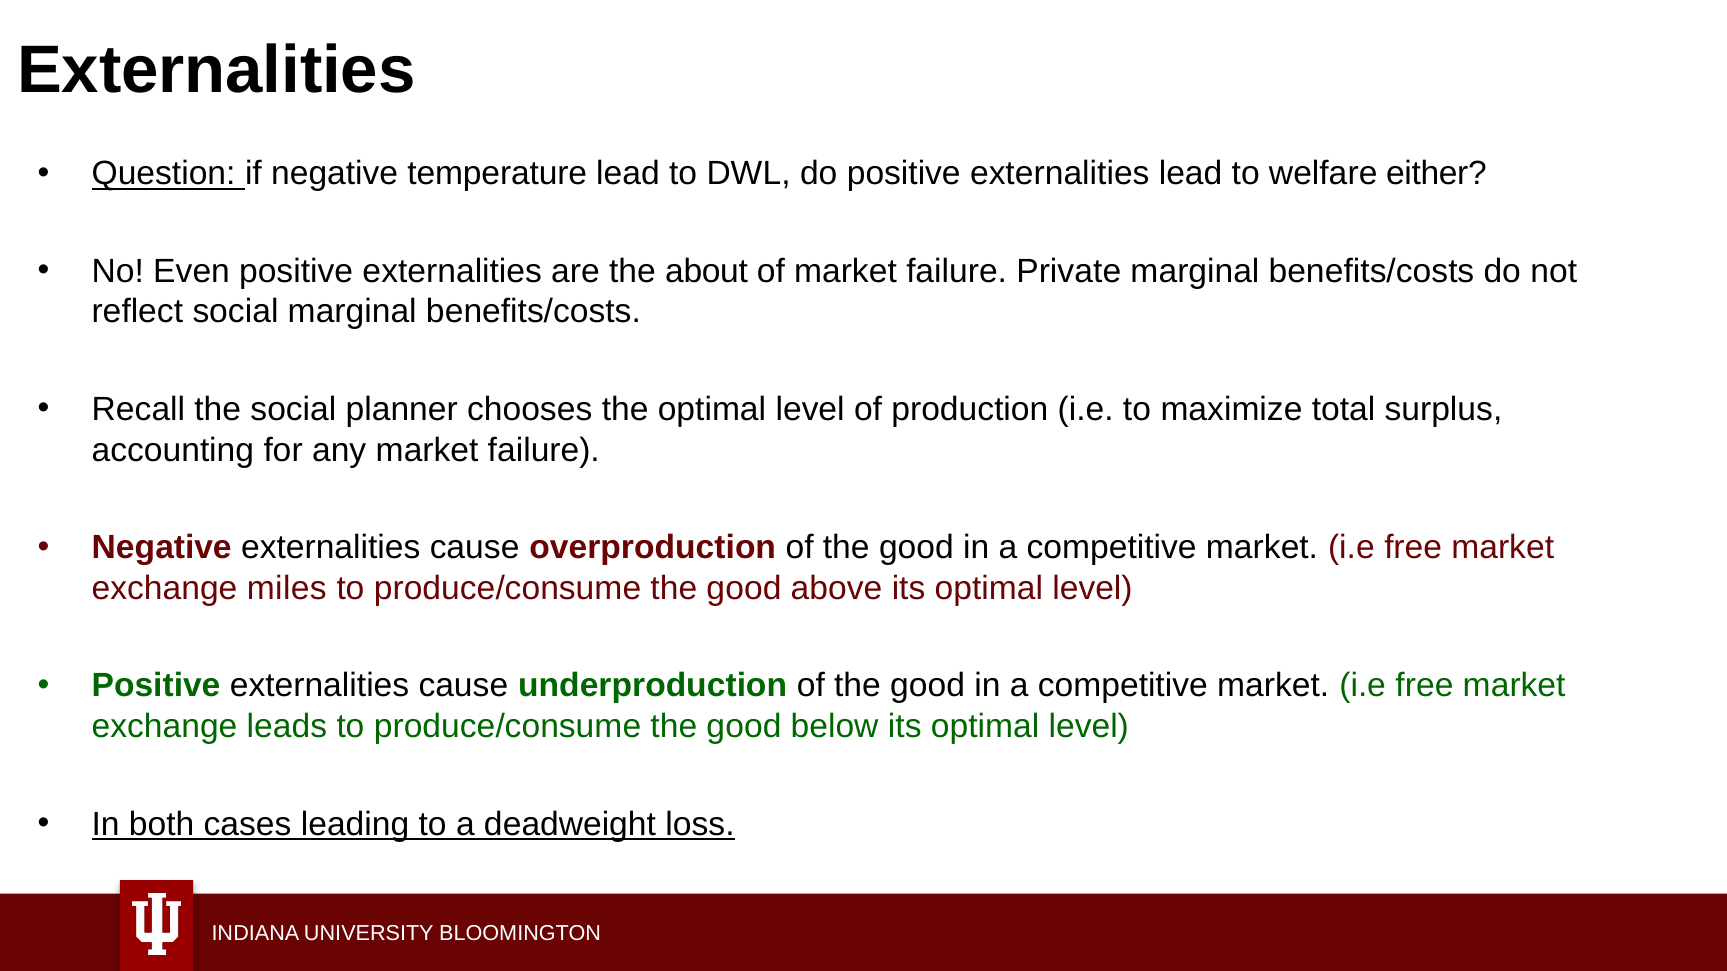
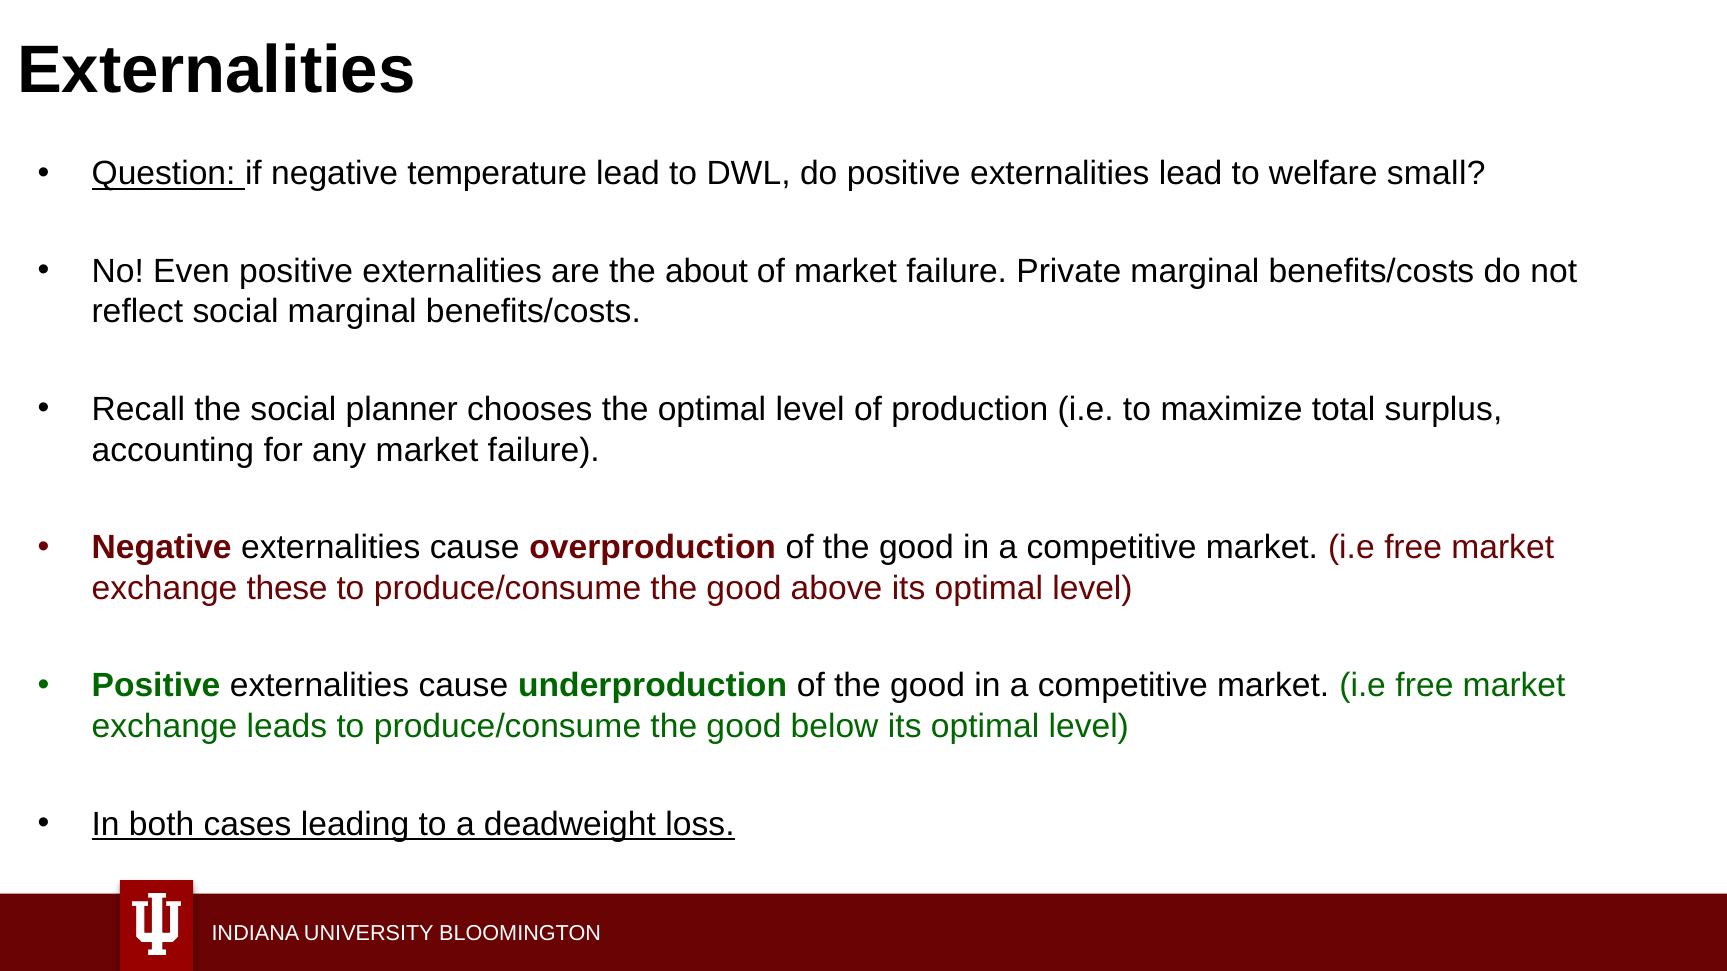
either: either -> small (1436, 174)
miles: miles -> these (287, 588)
